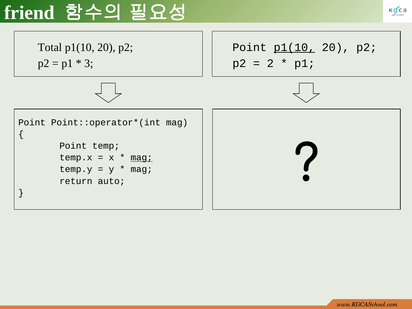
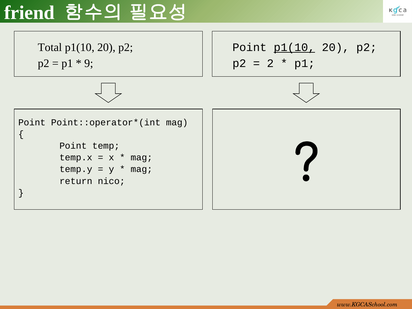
3: 3 -> 9 (89, 63)
mag underline: present -> none (142, 158)
auto: auto -> nico (111, 181)
